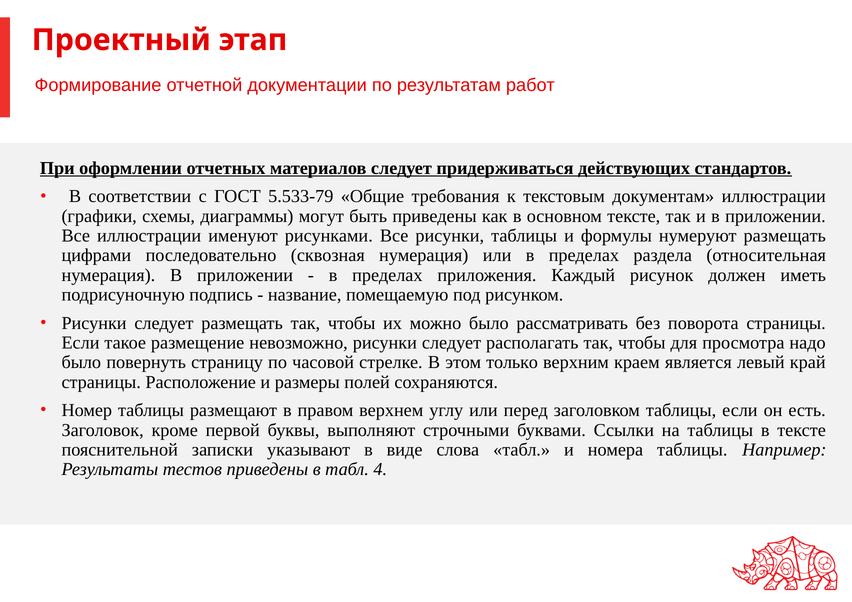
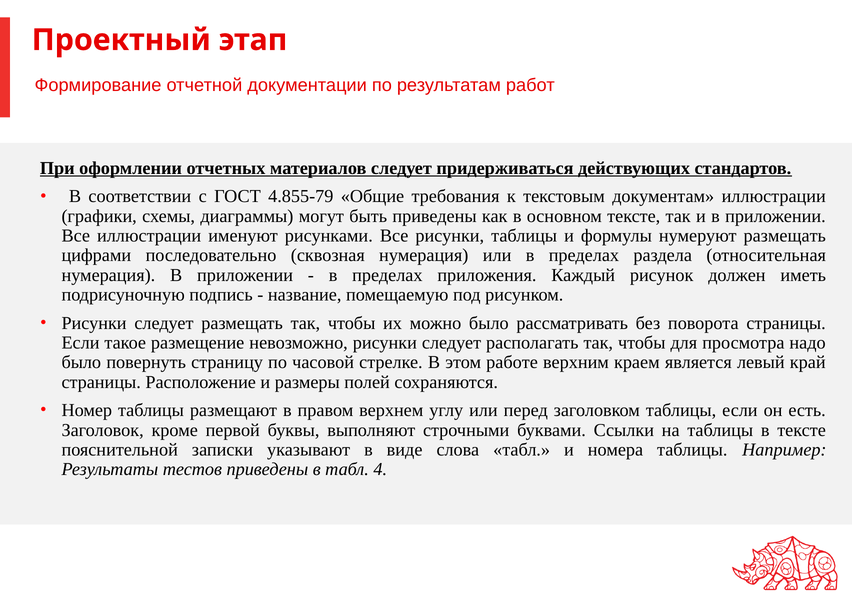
5.533-79: 5.533-79 -> 4.855-79 (301, 197)
только: только -> работе (512, 363)
